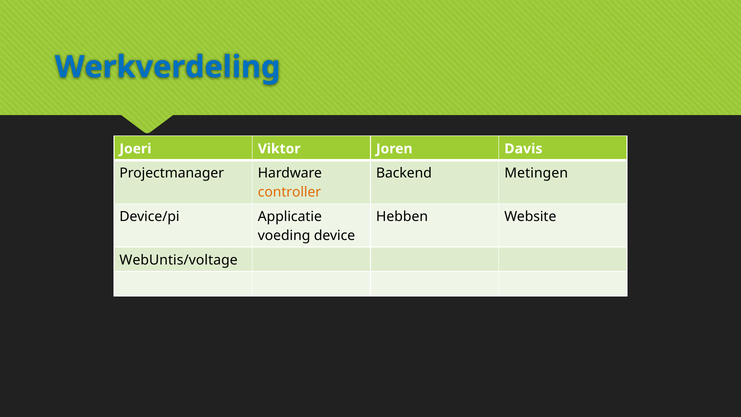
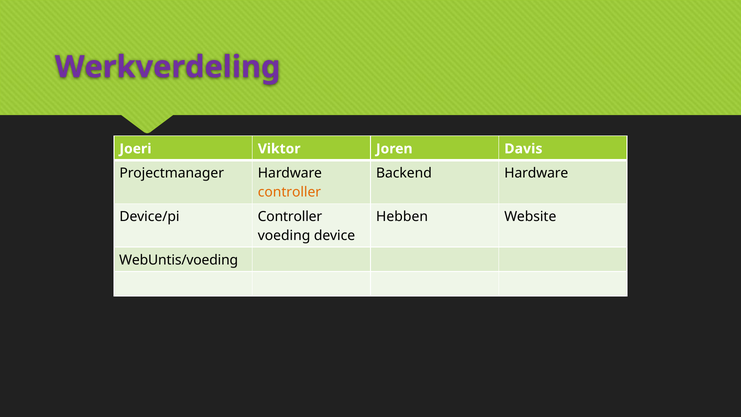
Werkverdeling colour: blue -> purple (168, 67)
Backend Metingen: Metingen -> Hardware (536, 173)
Device/pi Applicatie: Applicatie -> Controller (290, 217)
WebUntis/voltage: WebUntis/voltage -> WebUntis/voeding (179, 260)
